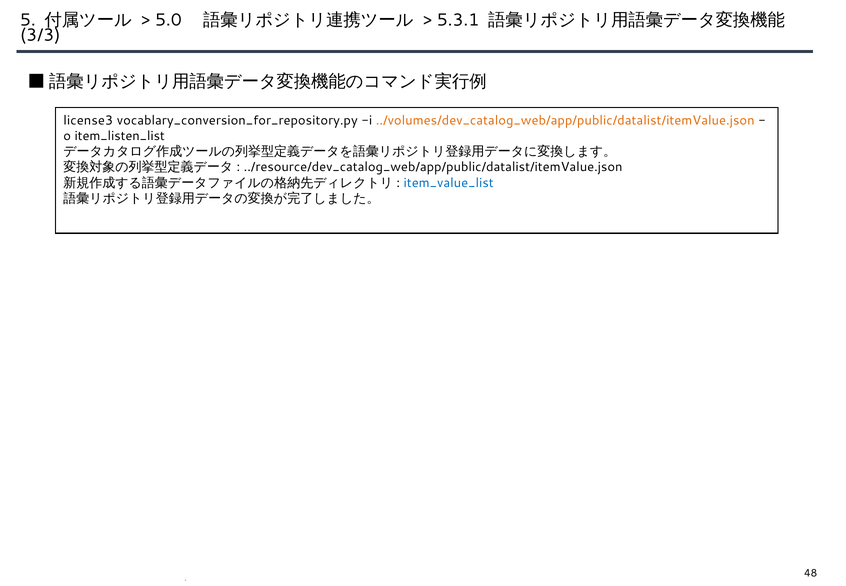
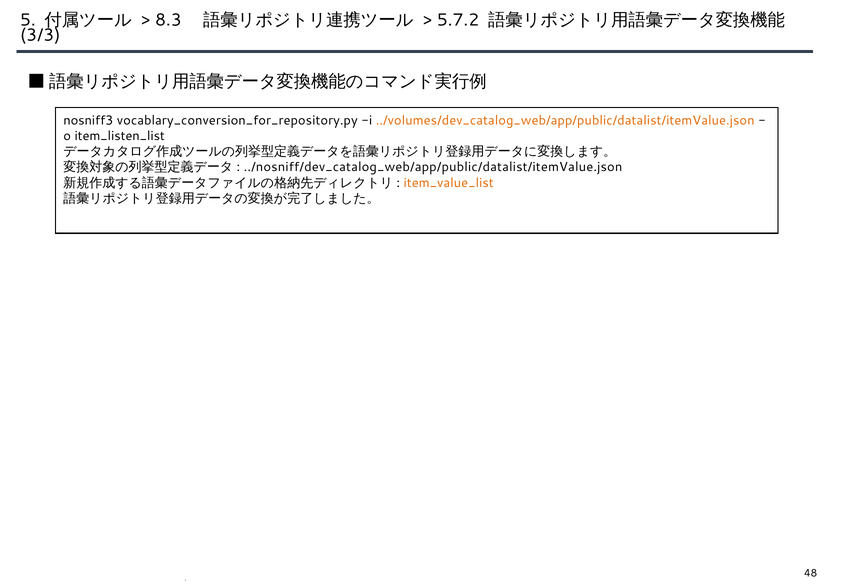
5.0: 5.0 -> 8.3 (168, 20)
5.3.1: 5.3.1 -> 5.7.2 (458, 20)
license3: license3 -> nosniff3 (88, 120)
../resource/dev_catalog_web/app/public/datalist/itemValue.json: ../resource/dev_catalog_web/app/public/datalist/itemValue.json -> ../nosniff/dev_catalog_web/app/public/datalist/itemValue.json (433, 167)
item_value_list colour: blue -> orange (449, 183)
